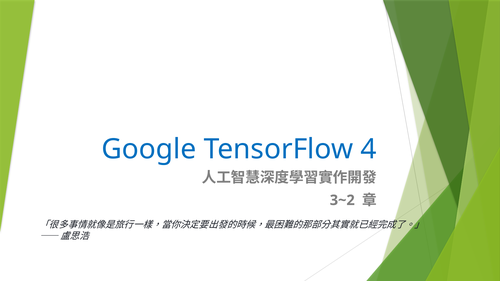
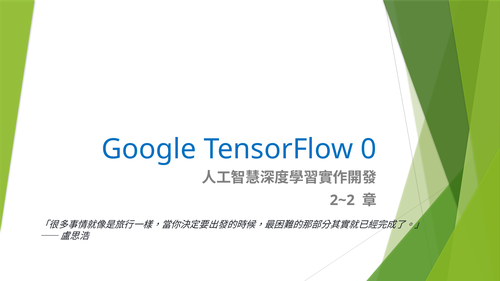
4: 4 -> 0 (368, 149)
3~2: 3~2 -> 2~2 (342, 200)
